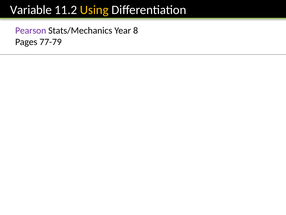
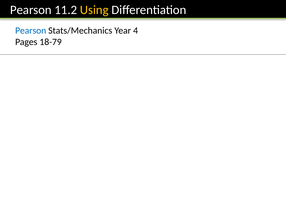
Variable: Variable -> Pearson (31, 10)
Pearson colour: purple -> blue (31, 30)
8: 8 -> 4 (136, 30)
77-79: 77-79 -> 18-79 (51, 42)
